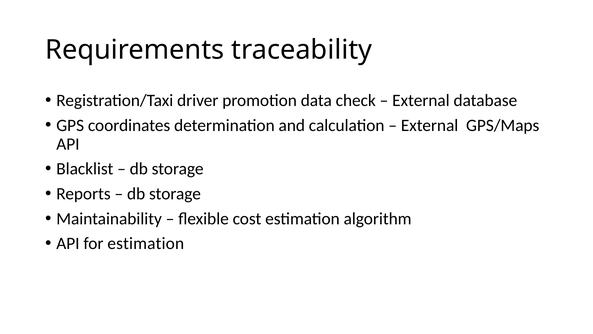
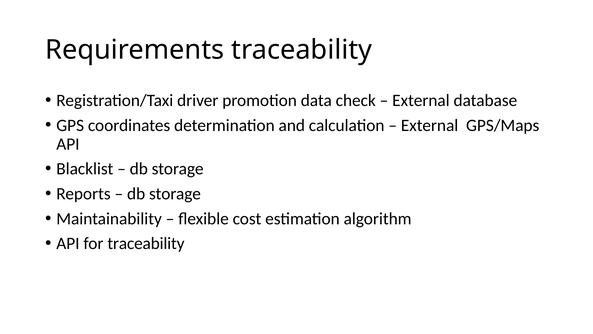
for estimation: estimation -> traceability (146, 243)
